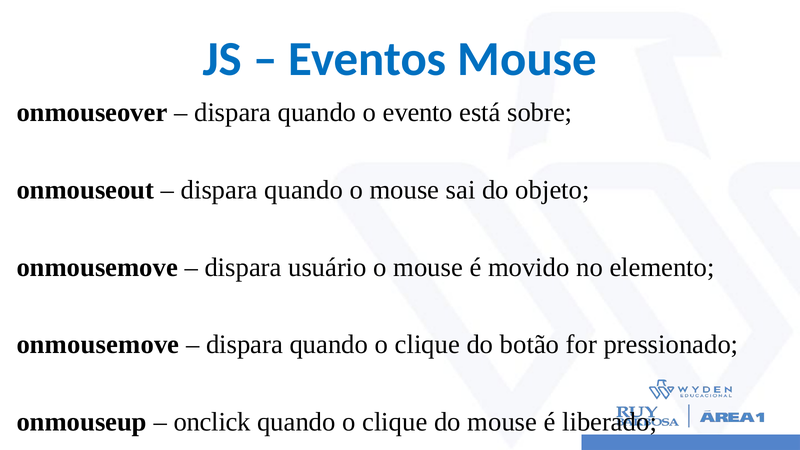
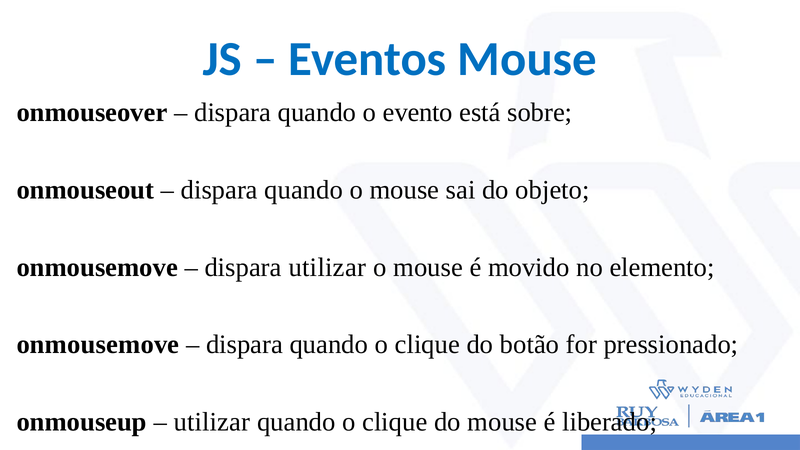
dispara usuário: usuário -> utilizar (327, 267)
onclick: onclick -> utilizar (212, 422)
